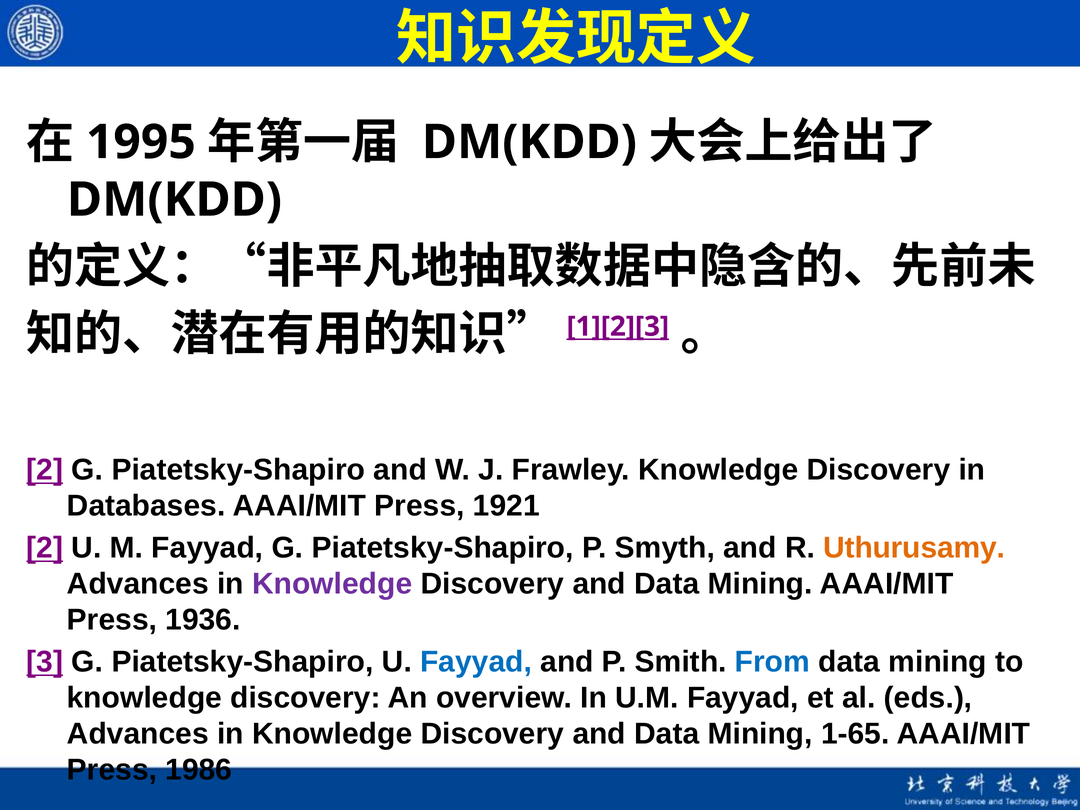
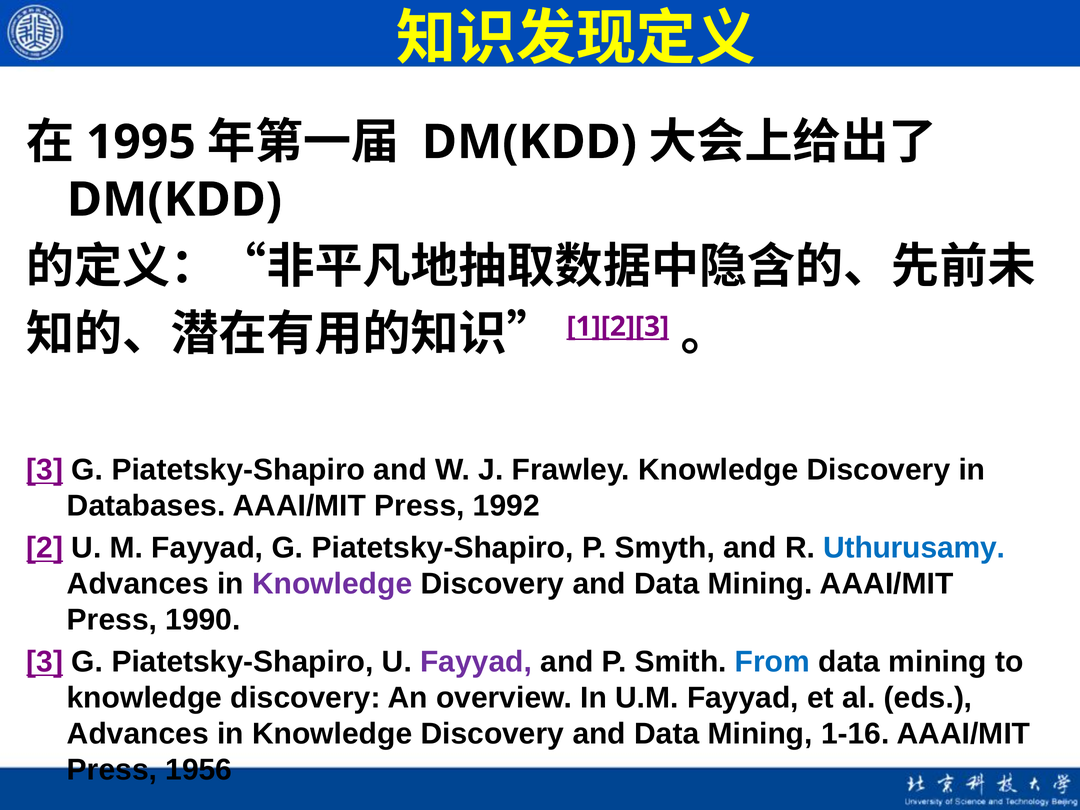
2: 2 -> 3 (45, 470)
1921: 1921 -> 1992 (506, 506)
Uthurusamy colour: orange -> blue (914, 548)
1936: 1936 -> 1990 (203, 620)
Fayyad colour: blue -> purple (476, 662)
1-65: 1-65 -> 1-16 (855, 734)
1986: 1986 -> 1956 (199, 770)
